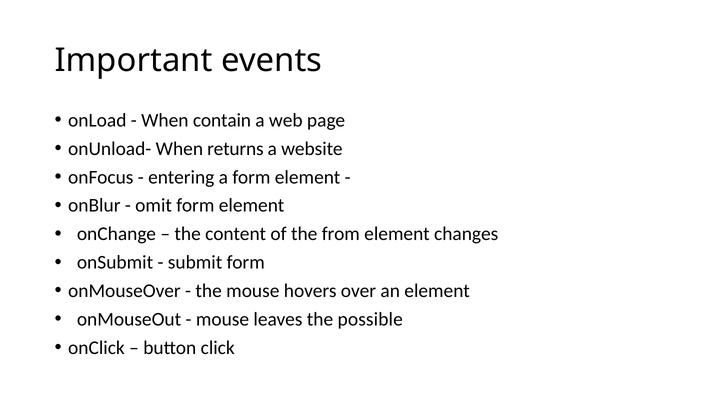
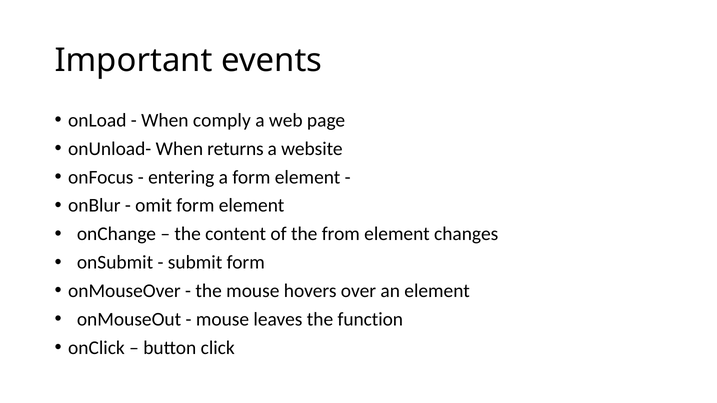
contain: contain -> comply (222, 120)
possible: possible -> function (370, 319)
